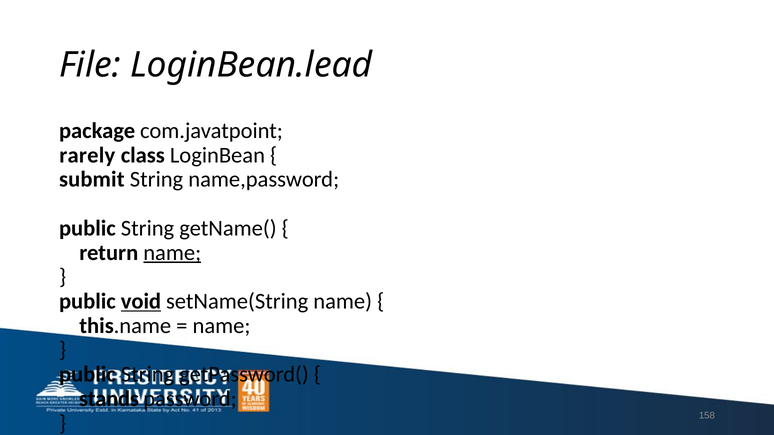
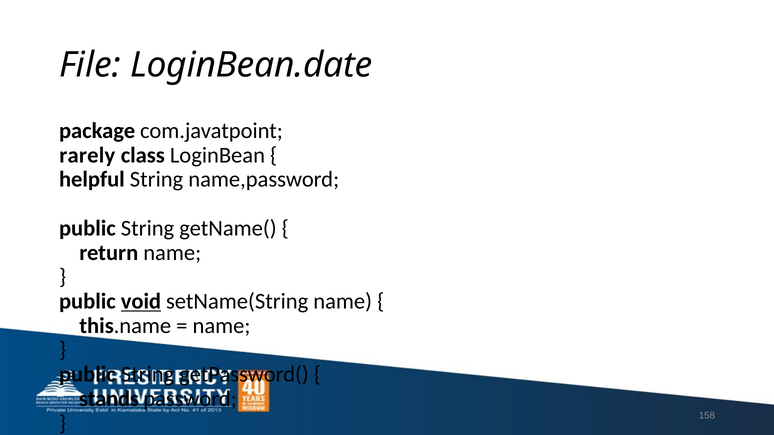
LoginBean.lead: LoginBean.lead -> LoginBean.date (251, 65)
submit: submit -> helpful (92, 180)
name underline: present -> none (172, 253)
